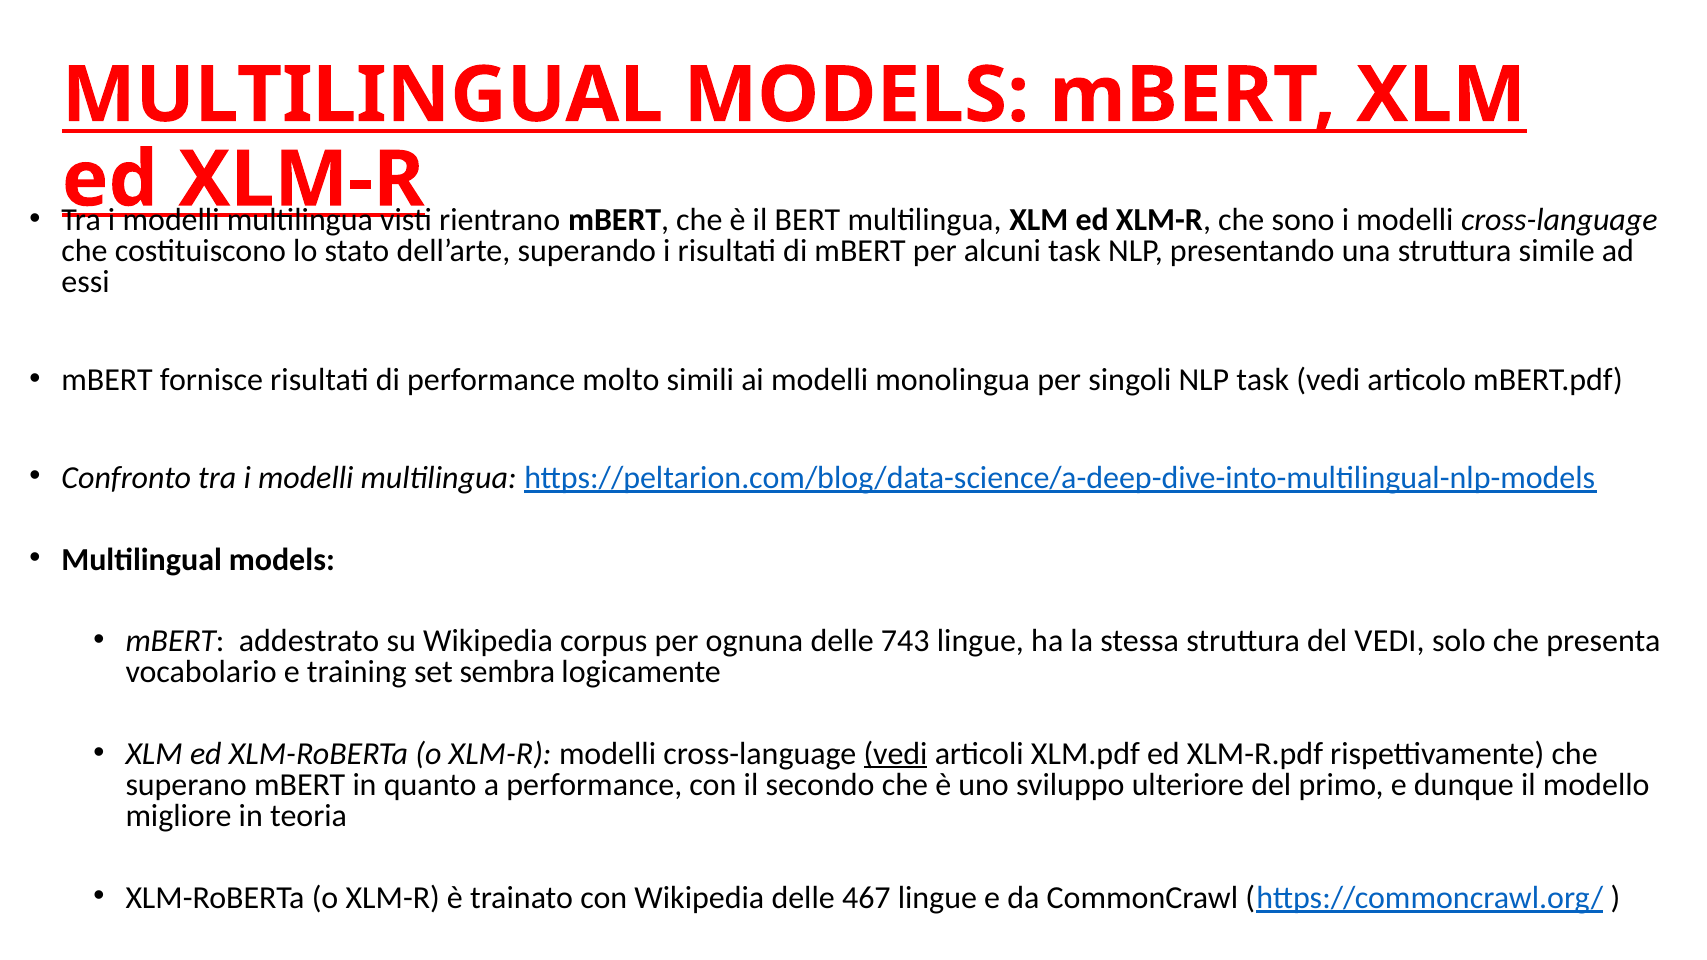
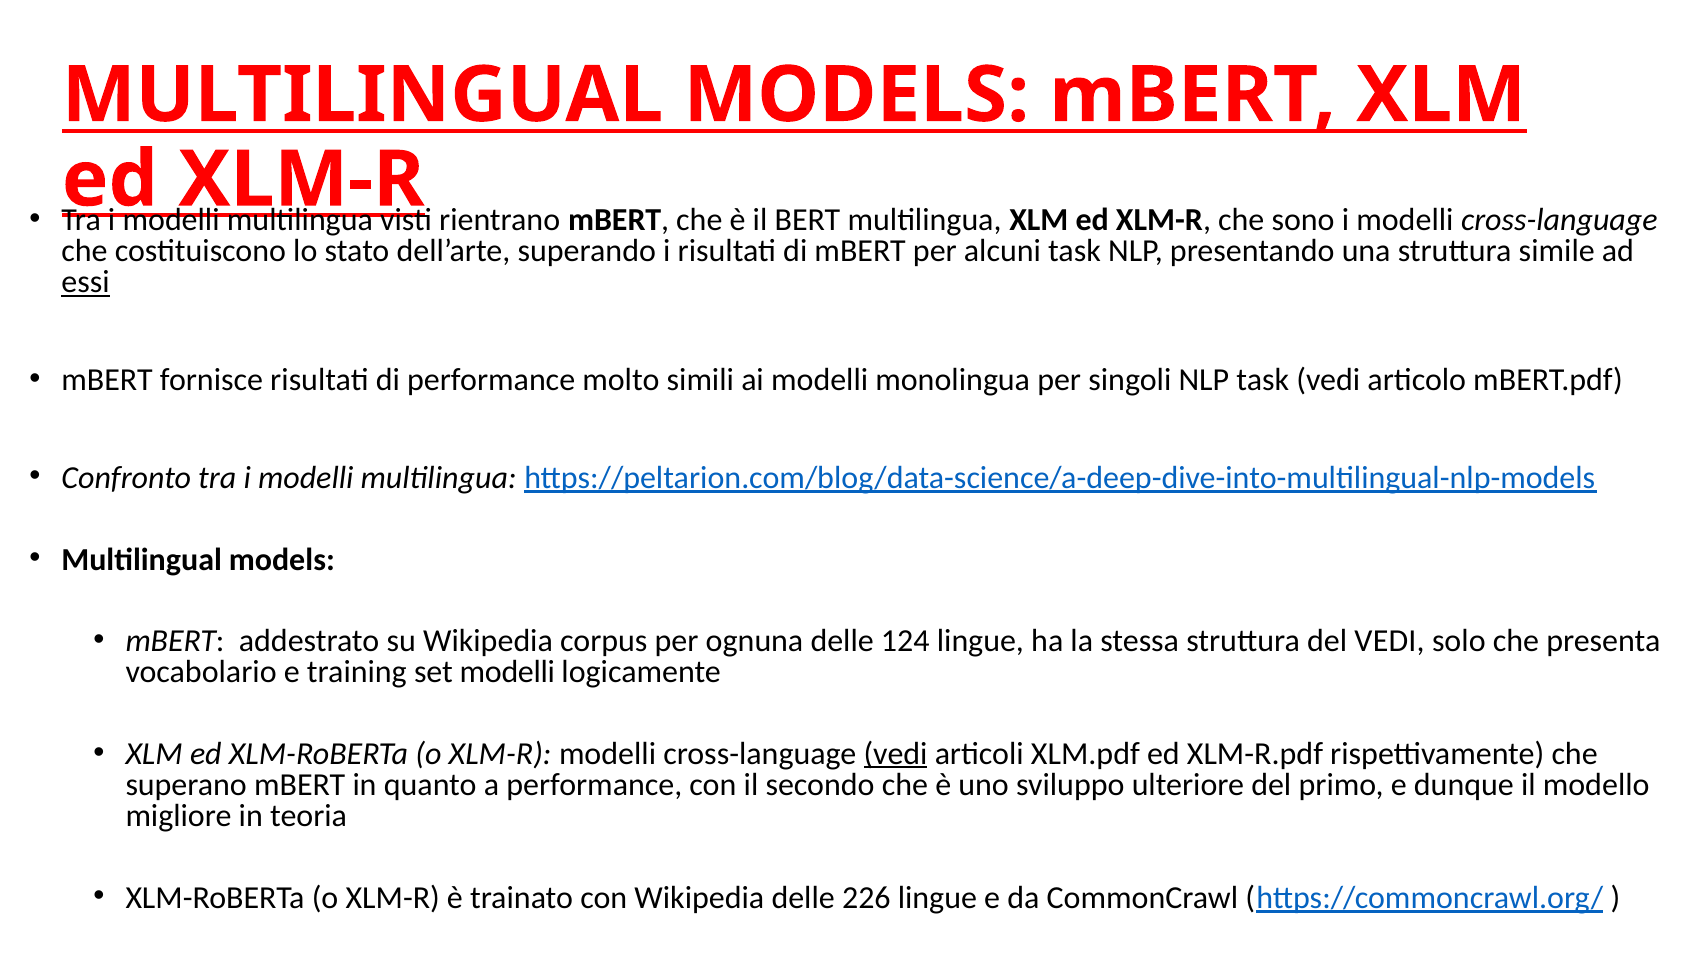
essi underline: none -> present (86, 282)
743: 743 -> 124 (905, 641)
set sembra: sembra -> modelli (507, 672)
467: 467 -> 226 (866, 898)
